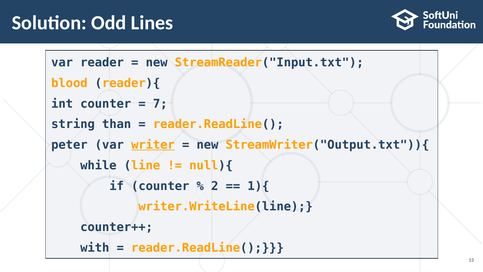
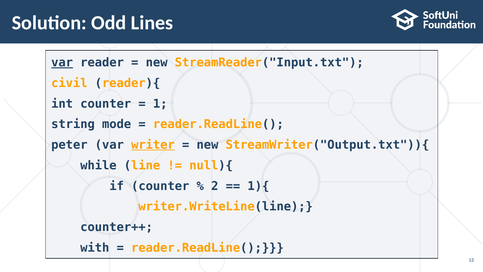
var underline: none -> present (62, 63)
blood: blood -> civil (69, 83)
7: 7 -> 1 (160, 104)
than: than -> mode (117, 124)
